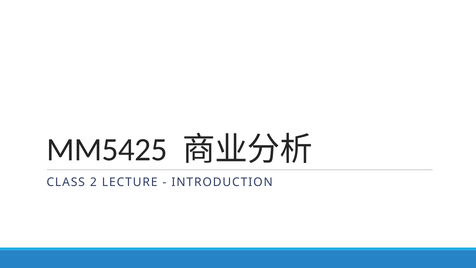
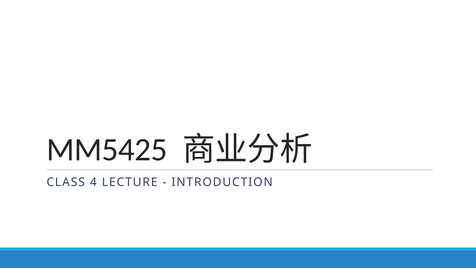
2: 2 -> 4 (93, 182)
